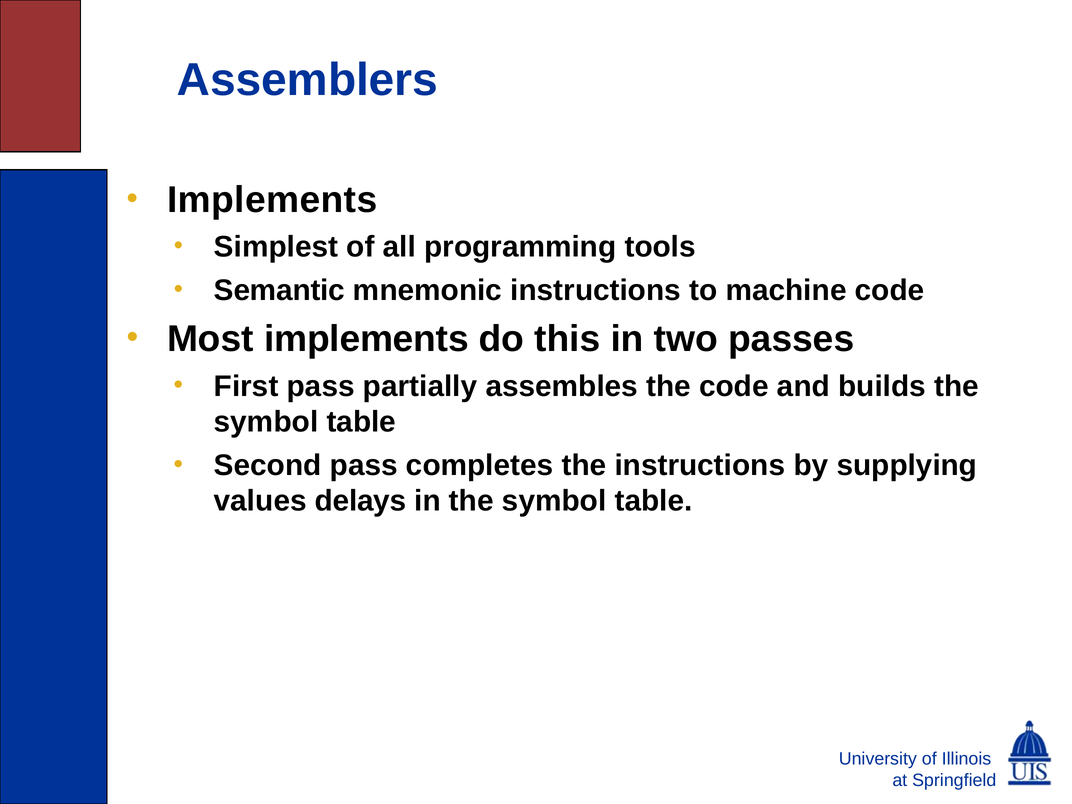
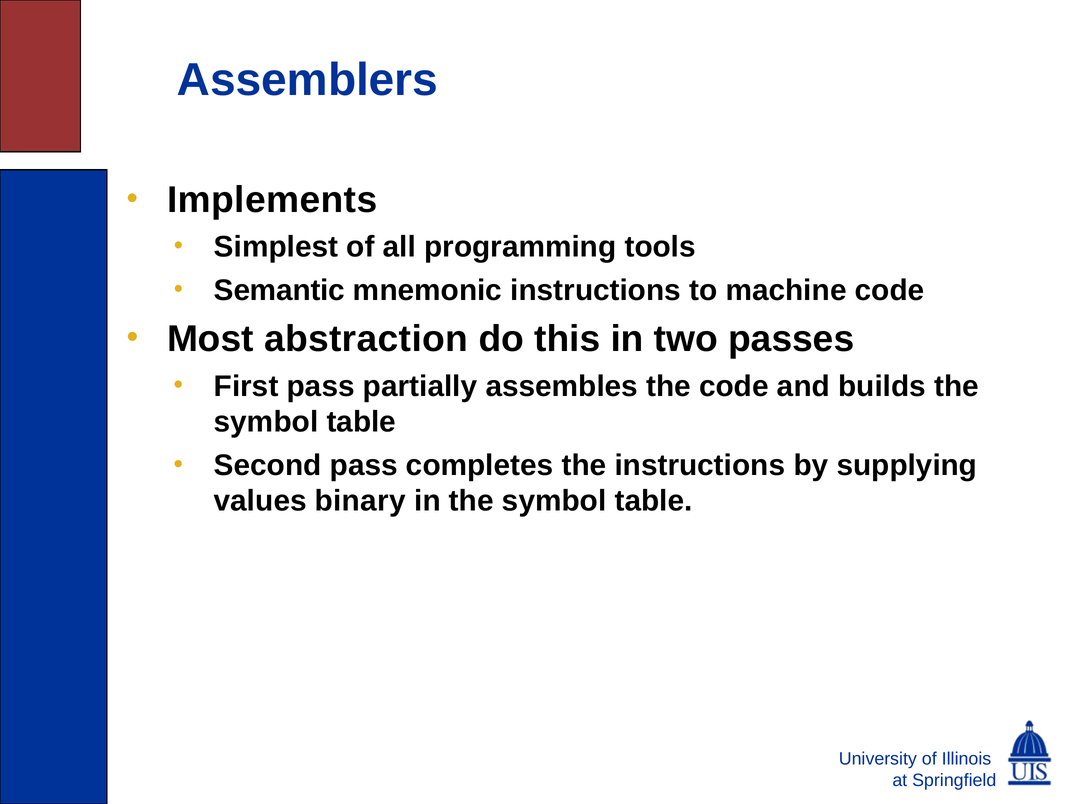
Most implements: implements -> abstraction (366, 339)
delays: delays -> binary (360, 501)
